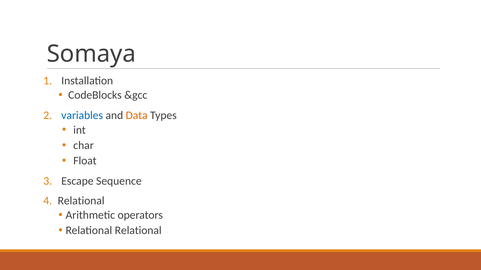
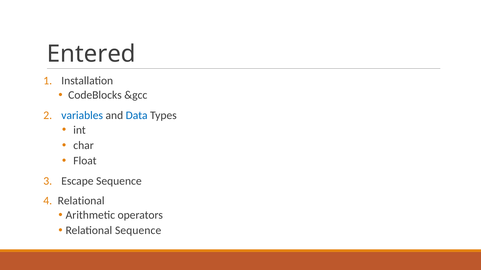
Somaya: Somaya -> Entered (91, 54)
Data colour: orange -> blue (137, 116)
Relational Relational: Relational -> Sequence (138, 231)
